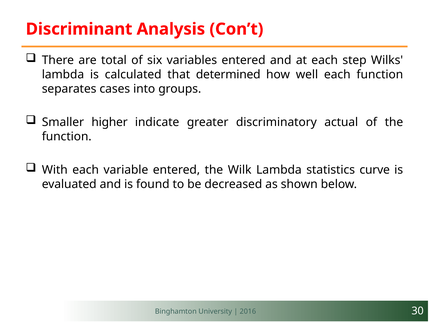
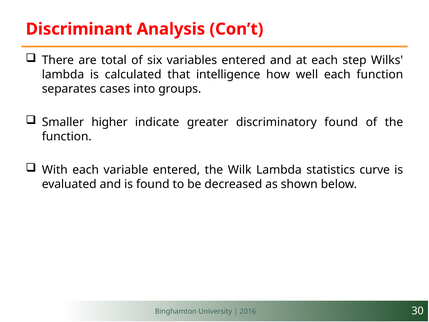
determined: determined -> intelligence (228, 74)
discriminatory actual: actual -> found (341, 122)
